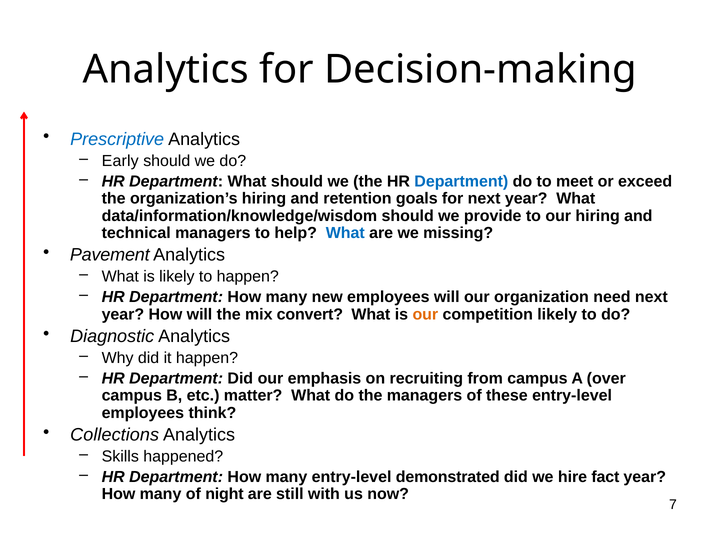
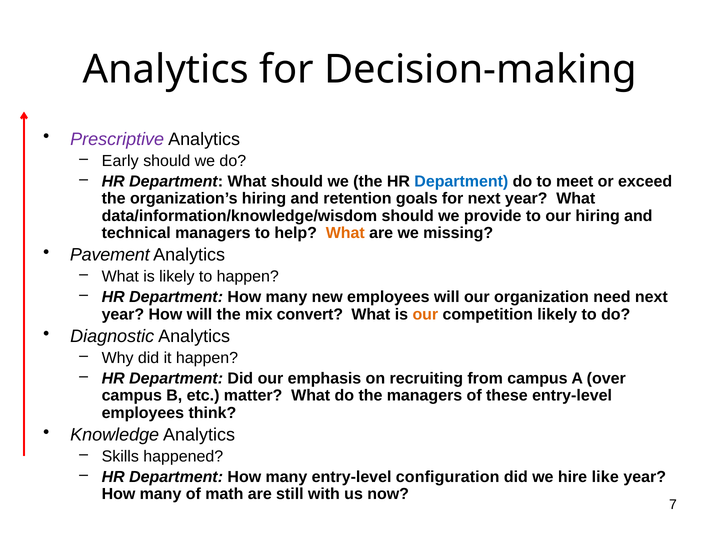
Prescriptive colour: blue -> purple (117, 139)
What colour: blue -> orange (345, 233)
Collections: Collections -> Knowledge (115, 435)
demonstrated: demonstrated -> configuration (448, 477)
fact: fact -> like (605, 477)
night: night -> math (224, 494)
